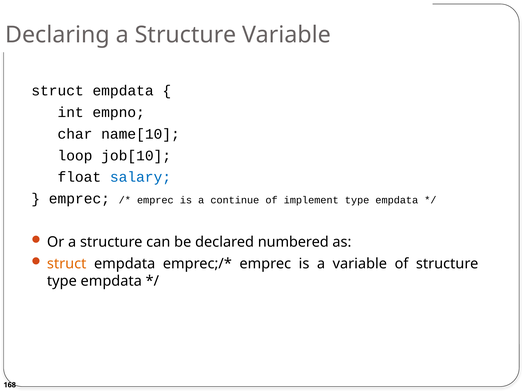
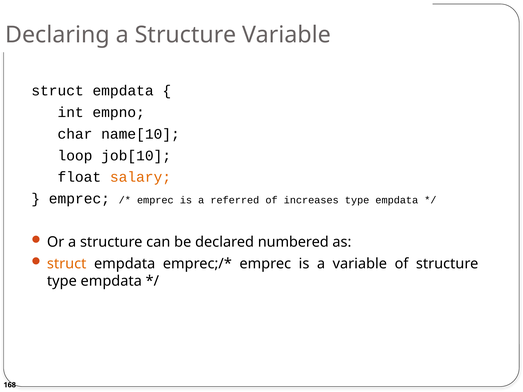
salary colour: blue -> orange (141, 177)
continue: continue -> referred (235, 200)
implement: implement -> increases (311, 200)
